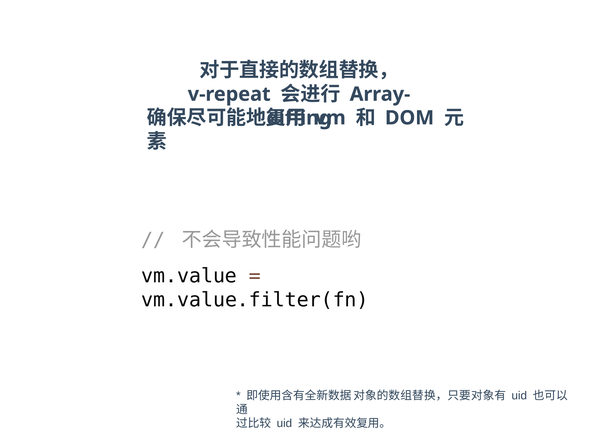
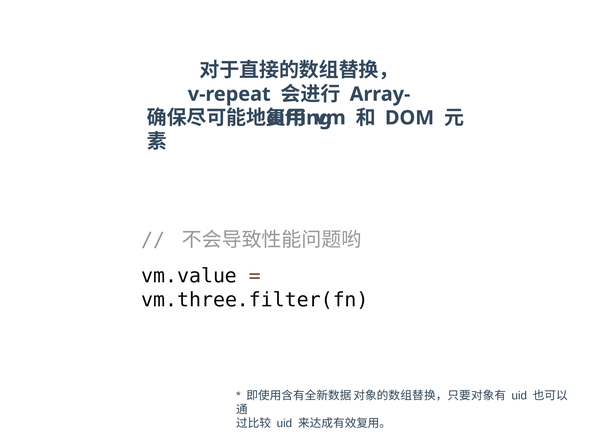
vm.value.filter(fn: vm.value.filter(fn -> vm.three.filter(fn (255, 300)
